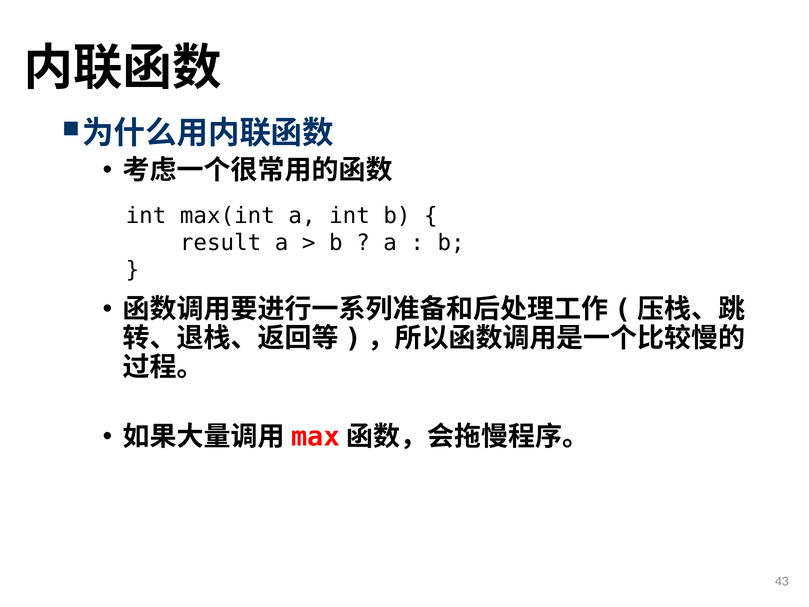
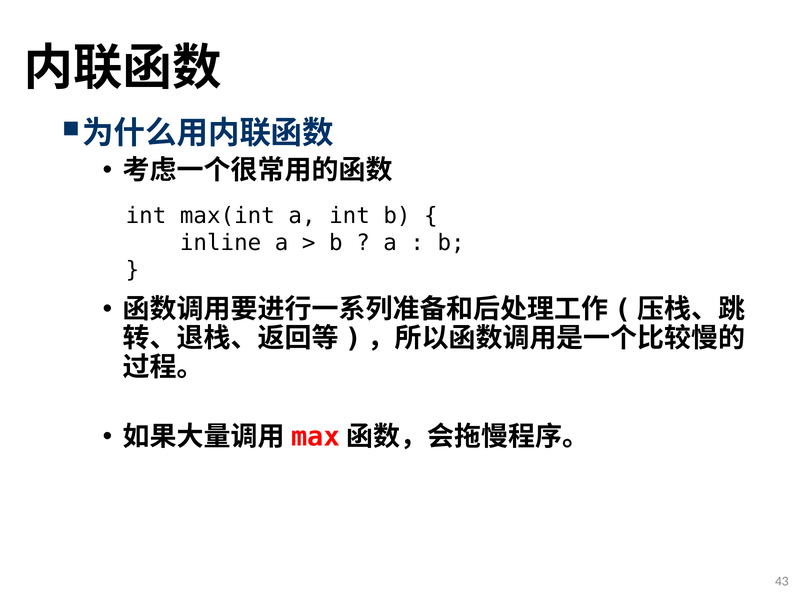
result: result -> inline (221, 243)
